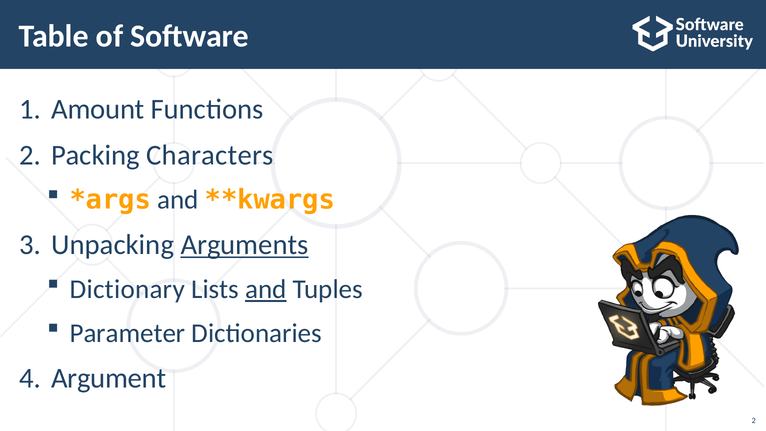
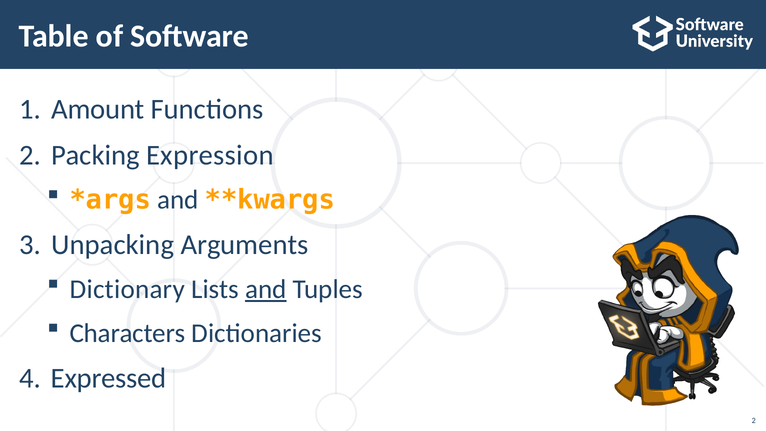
Characters: Characters -> Expression (210, 155)
Arguments underline: present -> none (244, 245)
Parameter: Parameter -> Characters (128, 333)
Argument: Argument -> Expressed (109, 378)
